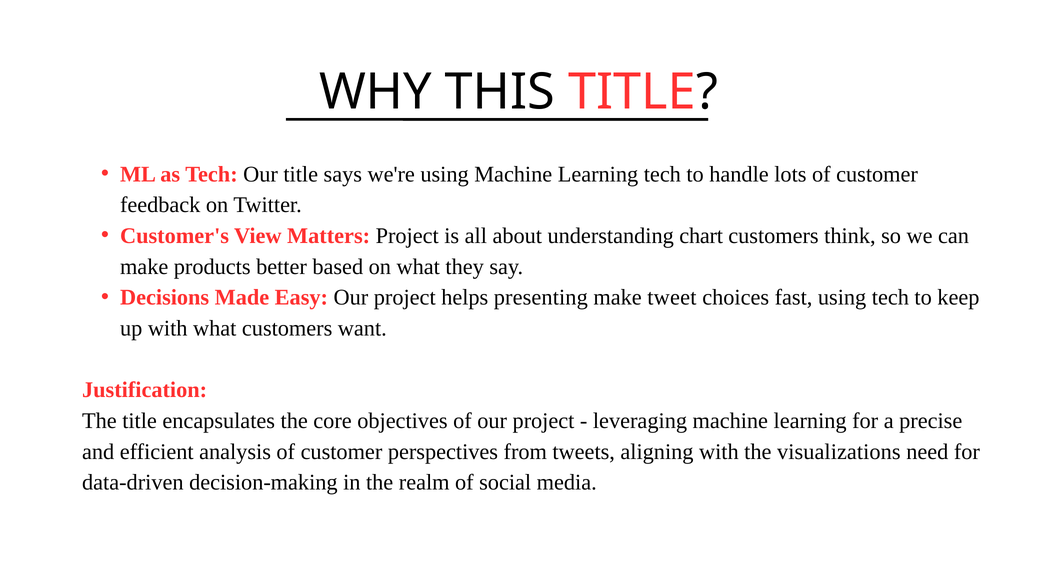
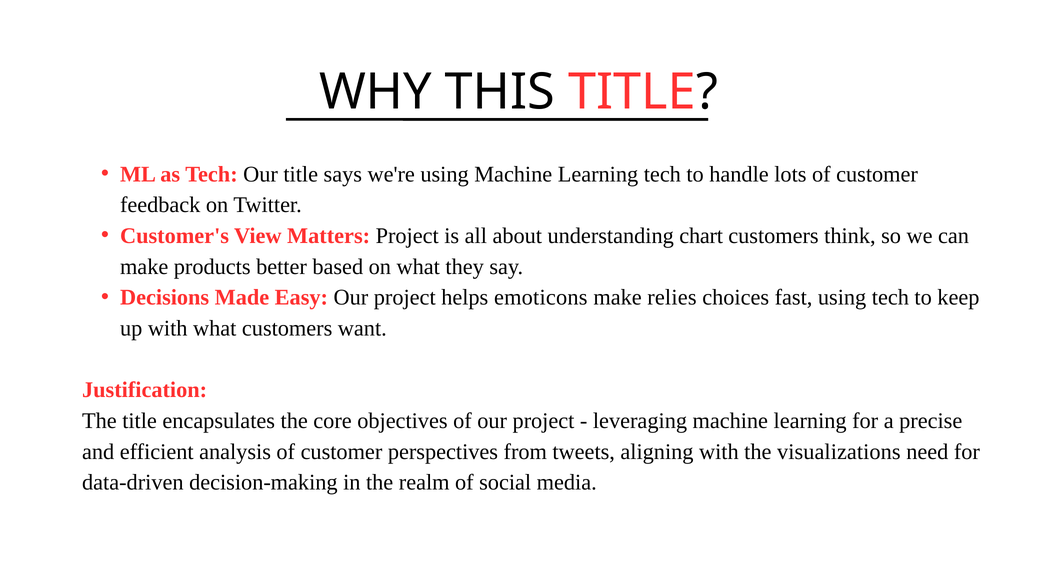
presenting: presenting -> emoticons (541, 297)
tweet: tweet -> relies (672, 297)
